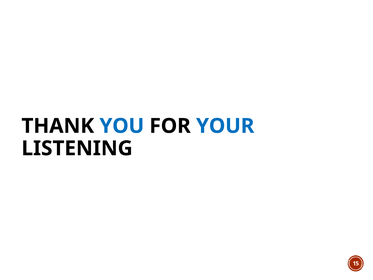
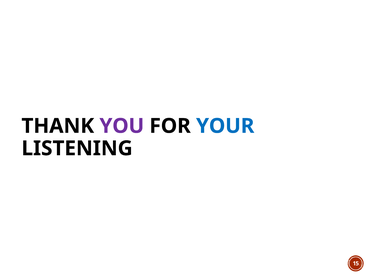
YOU colour: blue -> purple (122, 126)
